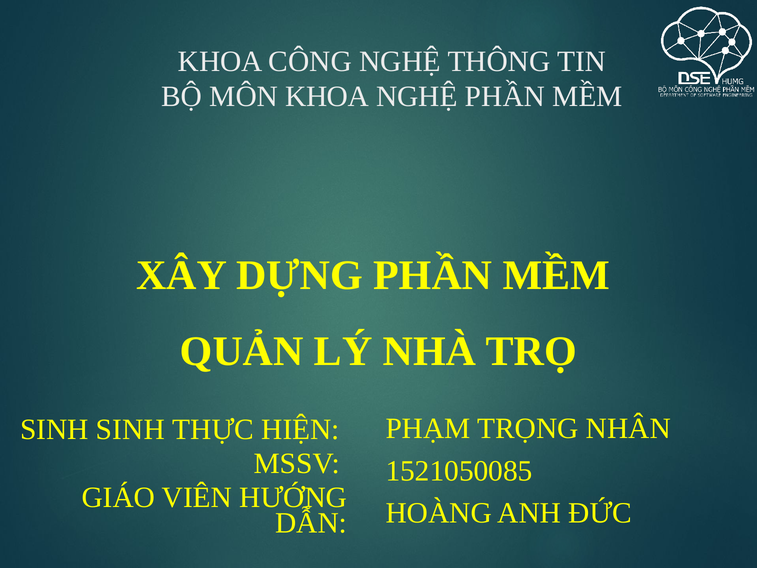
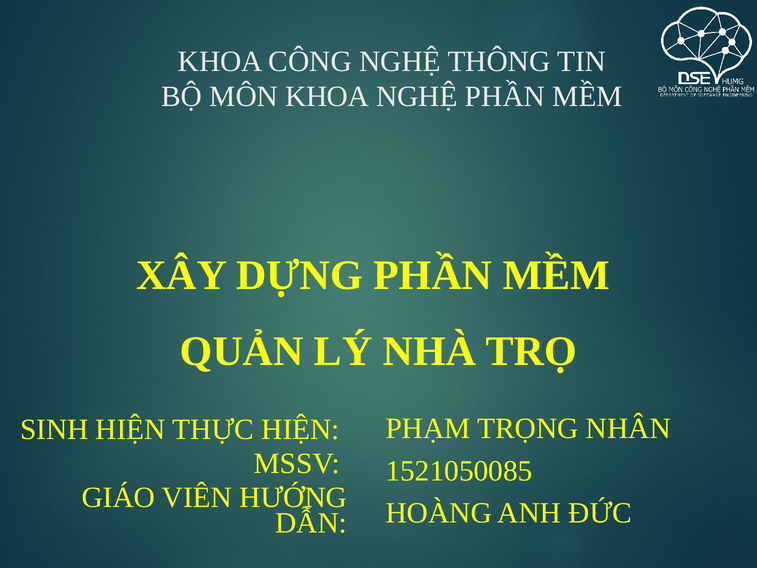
SINH SINH: SINH -> HIỆN (130, 429)
